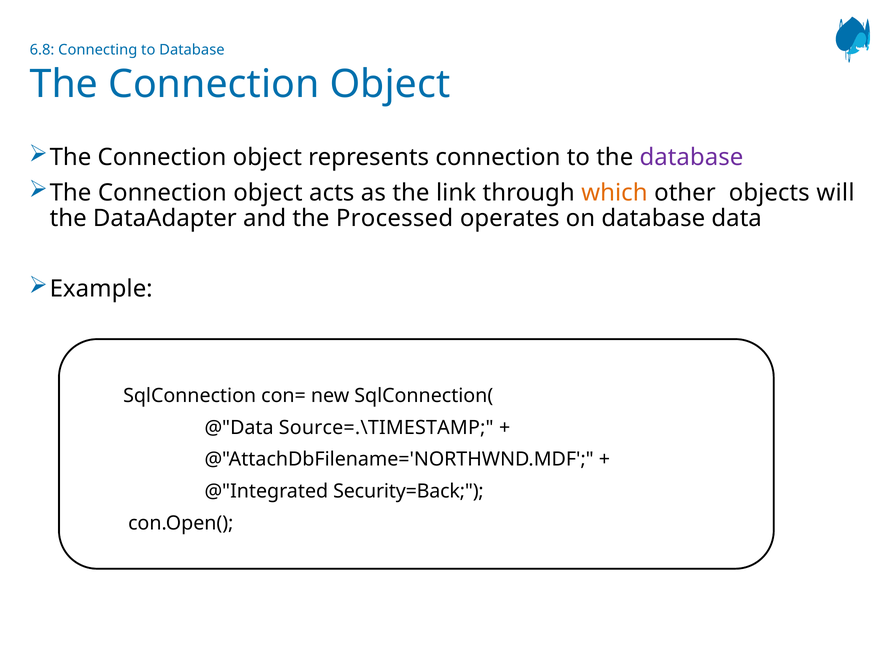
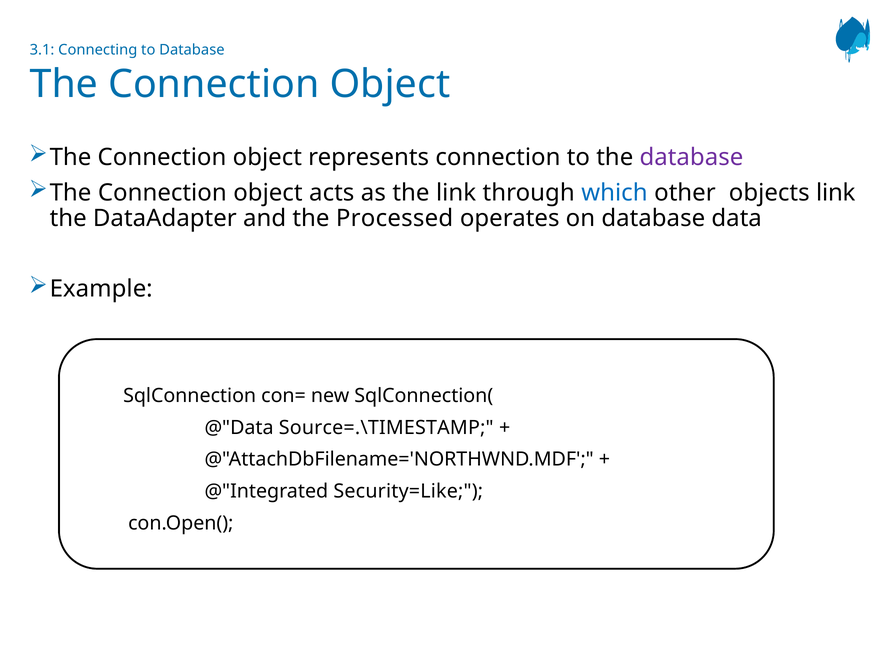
6.8: 6.8 -> 3.1 (42, 50)
which colour: orange -> blue (614, 193)
objects will: will -> link (836, 193)
Security=Back: Security=Back -> Security=Like (408, 492)
